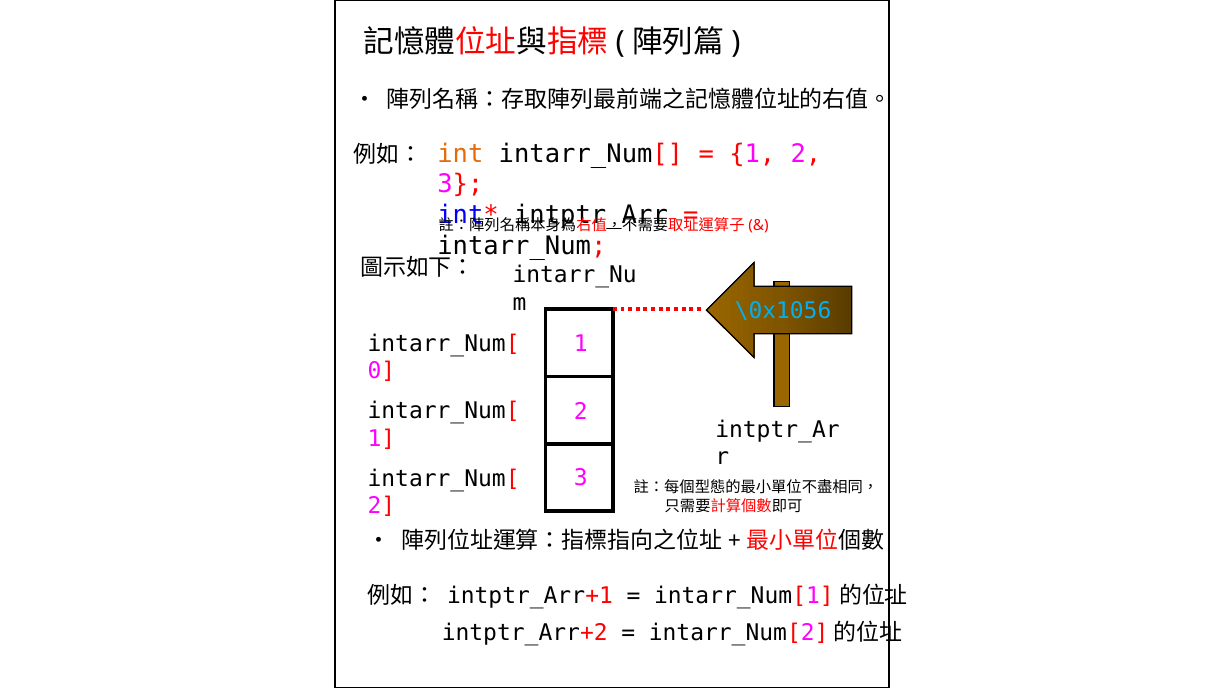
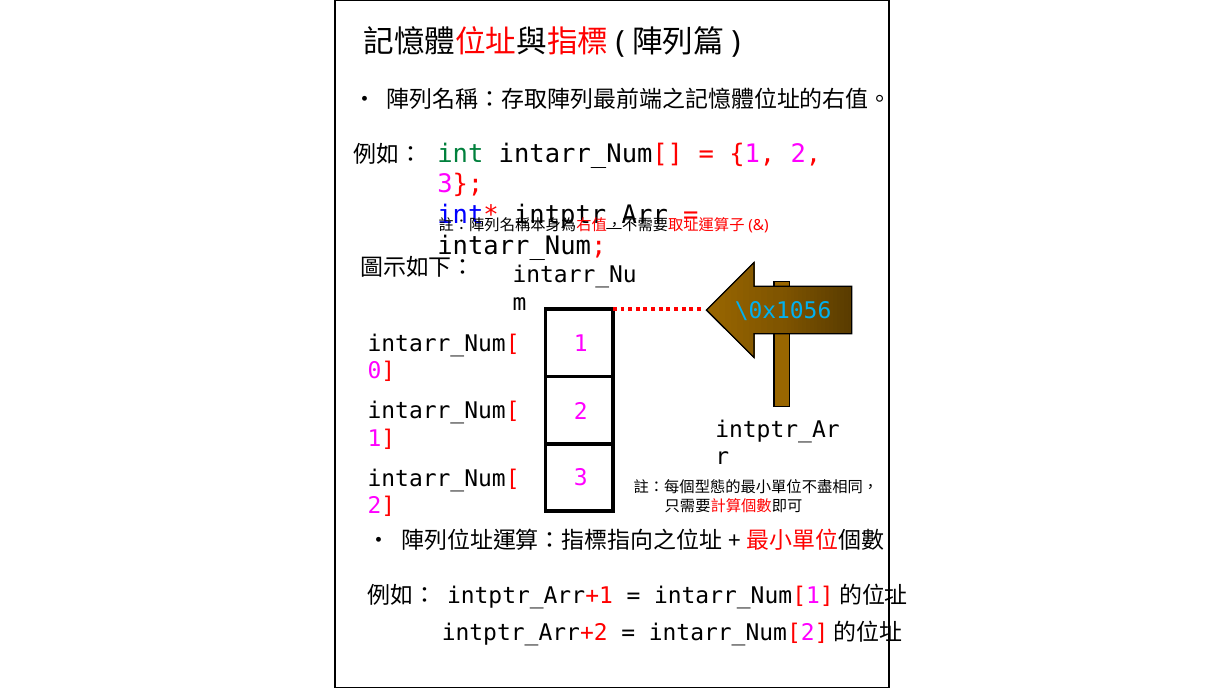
int colour: orange -> green (460, 154)
